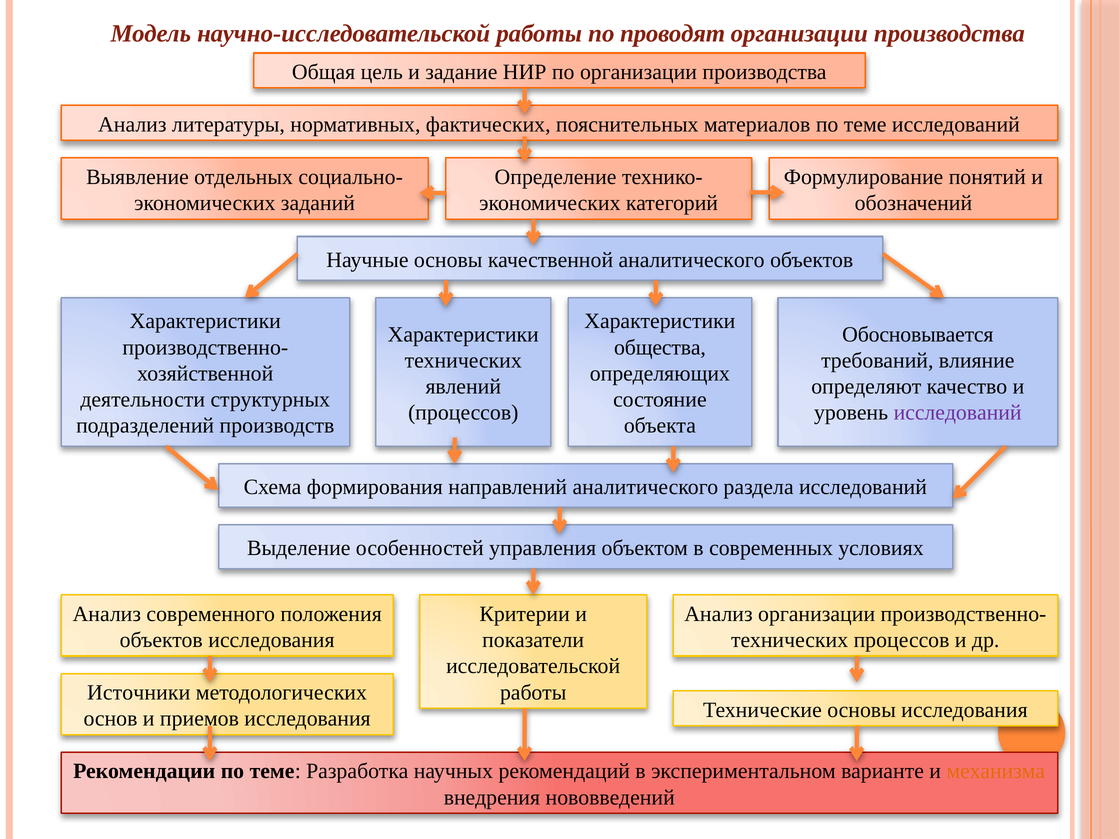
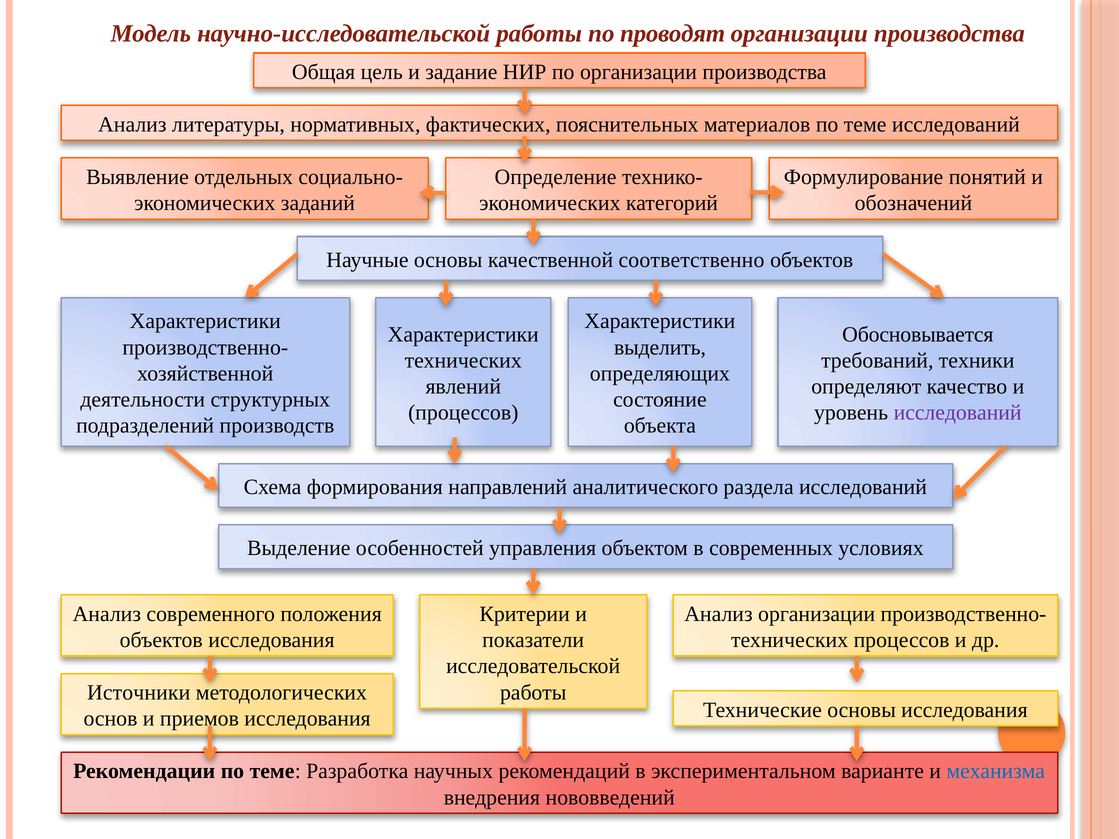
аналитического: аналитического -> соответственно (691, 260)
общества: общества -> выделить (660, 348)
влияние: влияние -> техники (977, 361)
механизма colour: orange -> blue (996, 771)
